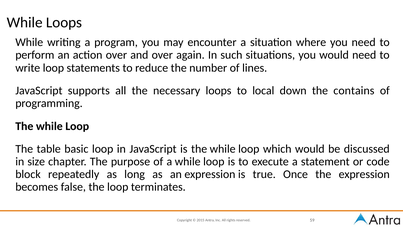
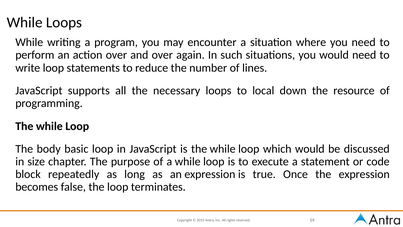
contains: contains -> resource (354, 91)
table: table -> body (49, 149)
